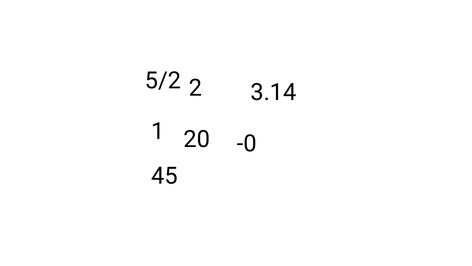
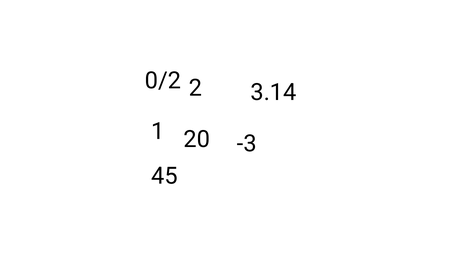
5/2: 5/2 -> 0/2 (163, 81)
-0: -0 -> -3 (247, 144)
